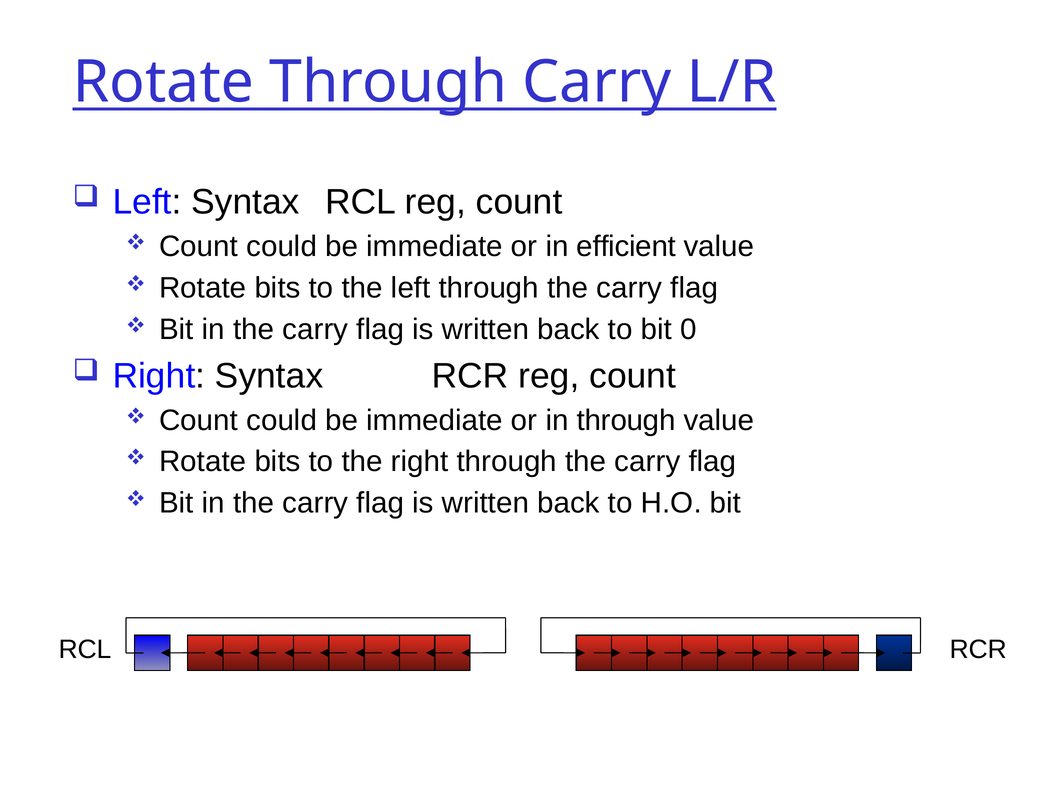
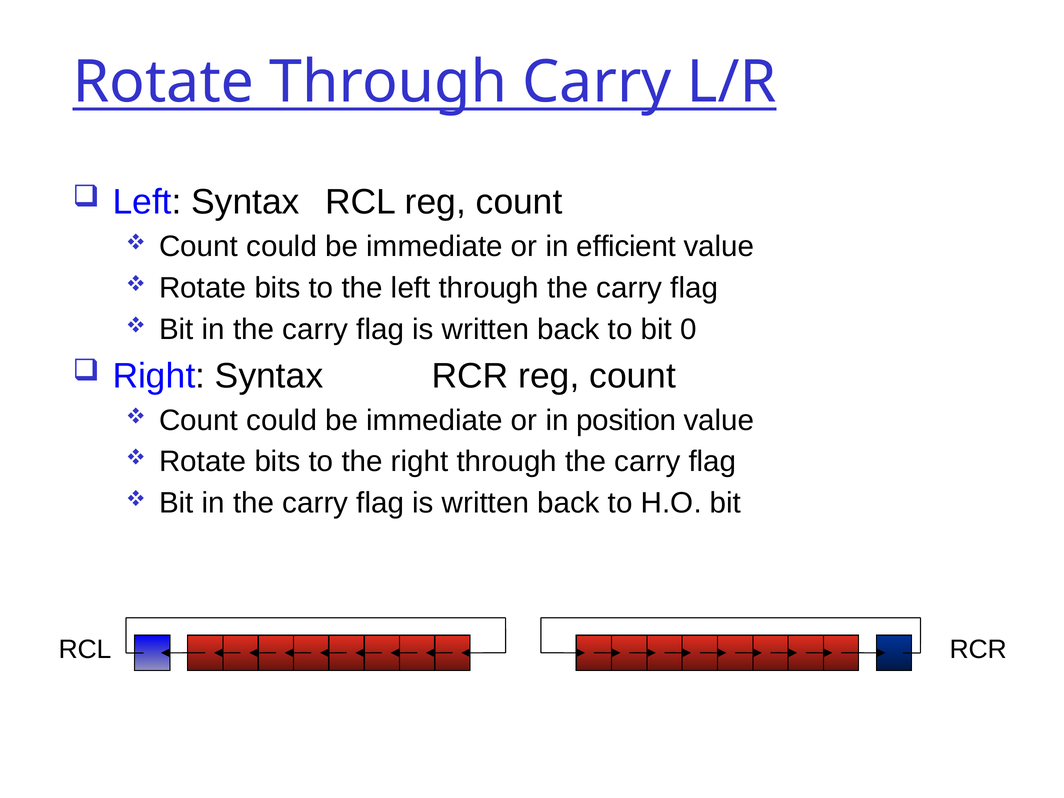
in through: through -> position (626, 420)
